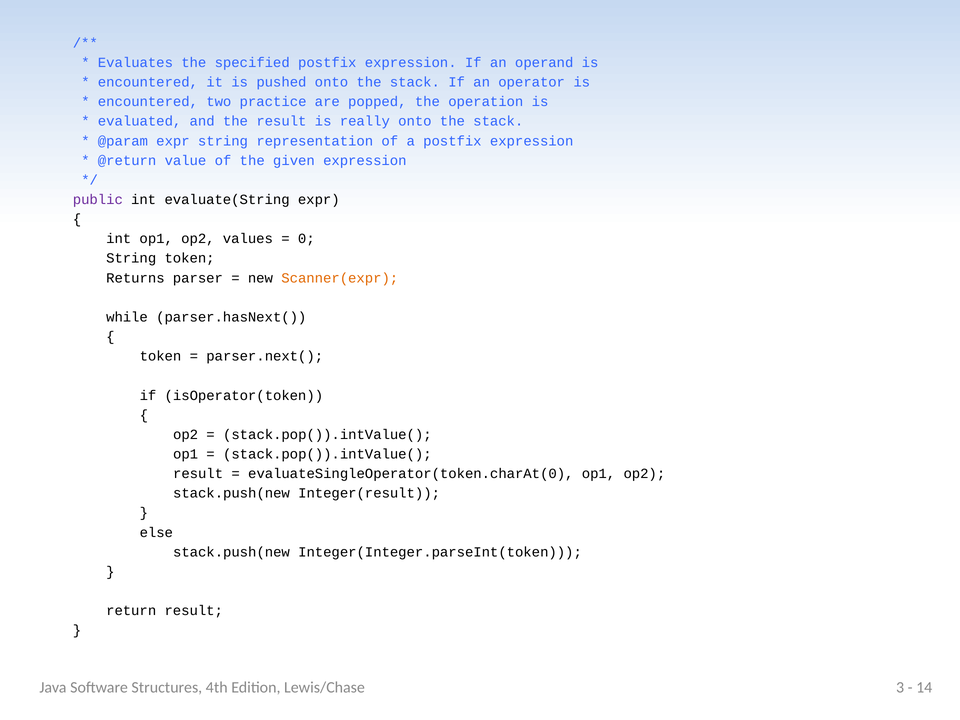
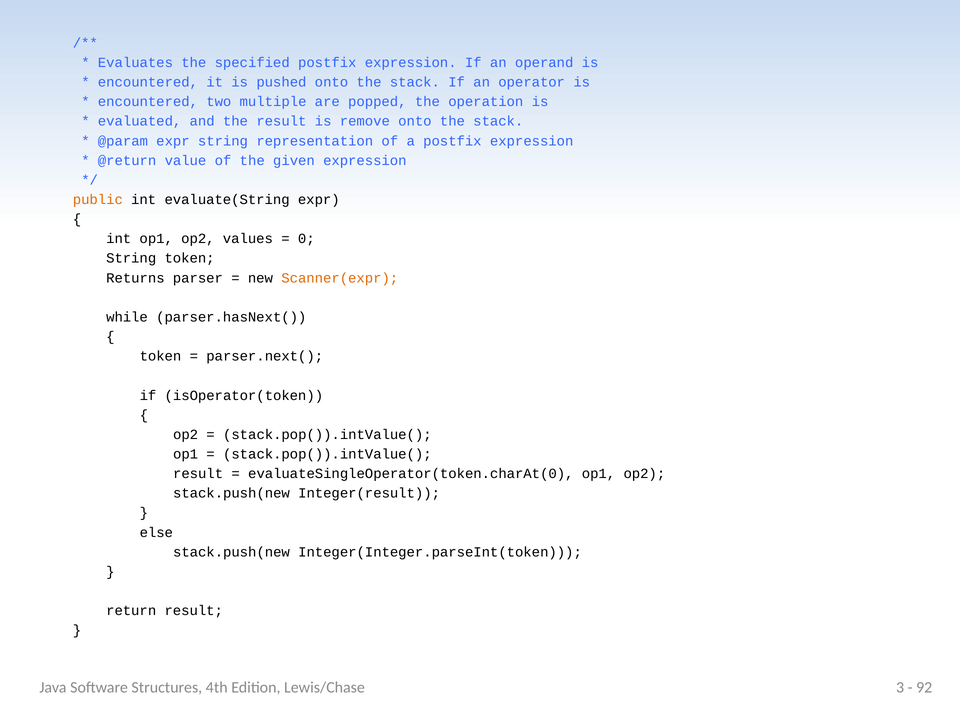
practice: practice -> multiple (273, 102)
really: really -> remove (365, 121)
public colour: purple -> orange (98, 200)
14: 14 -> 92 (924, 687)
